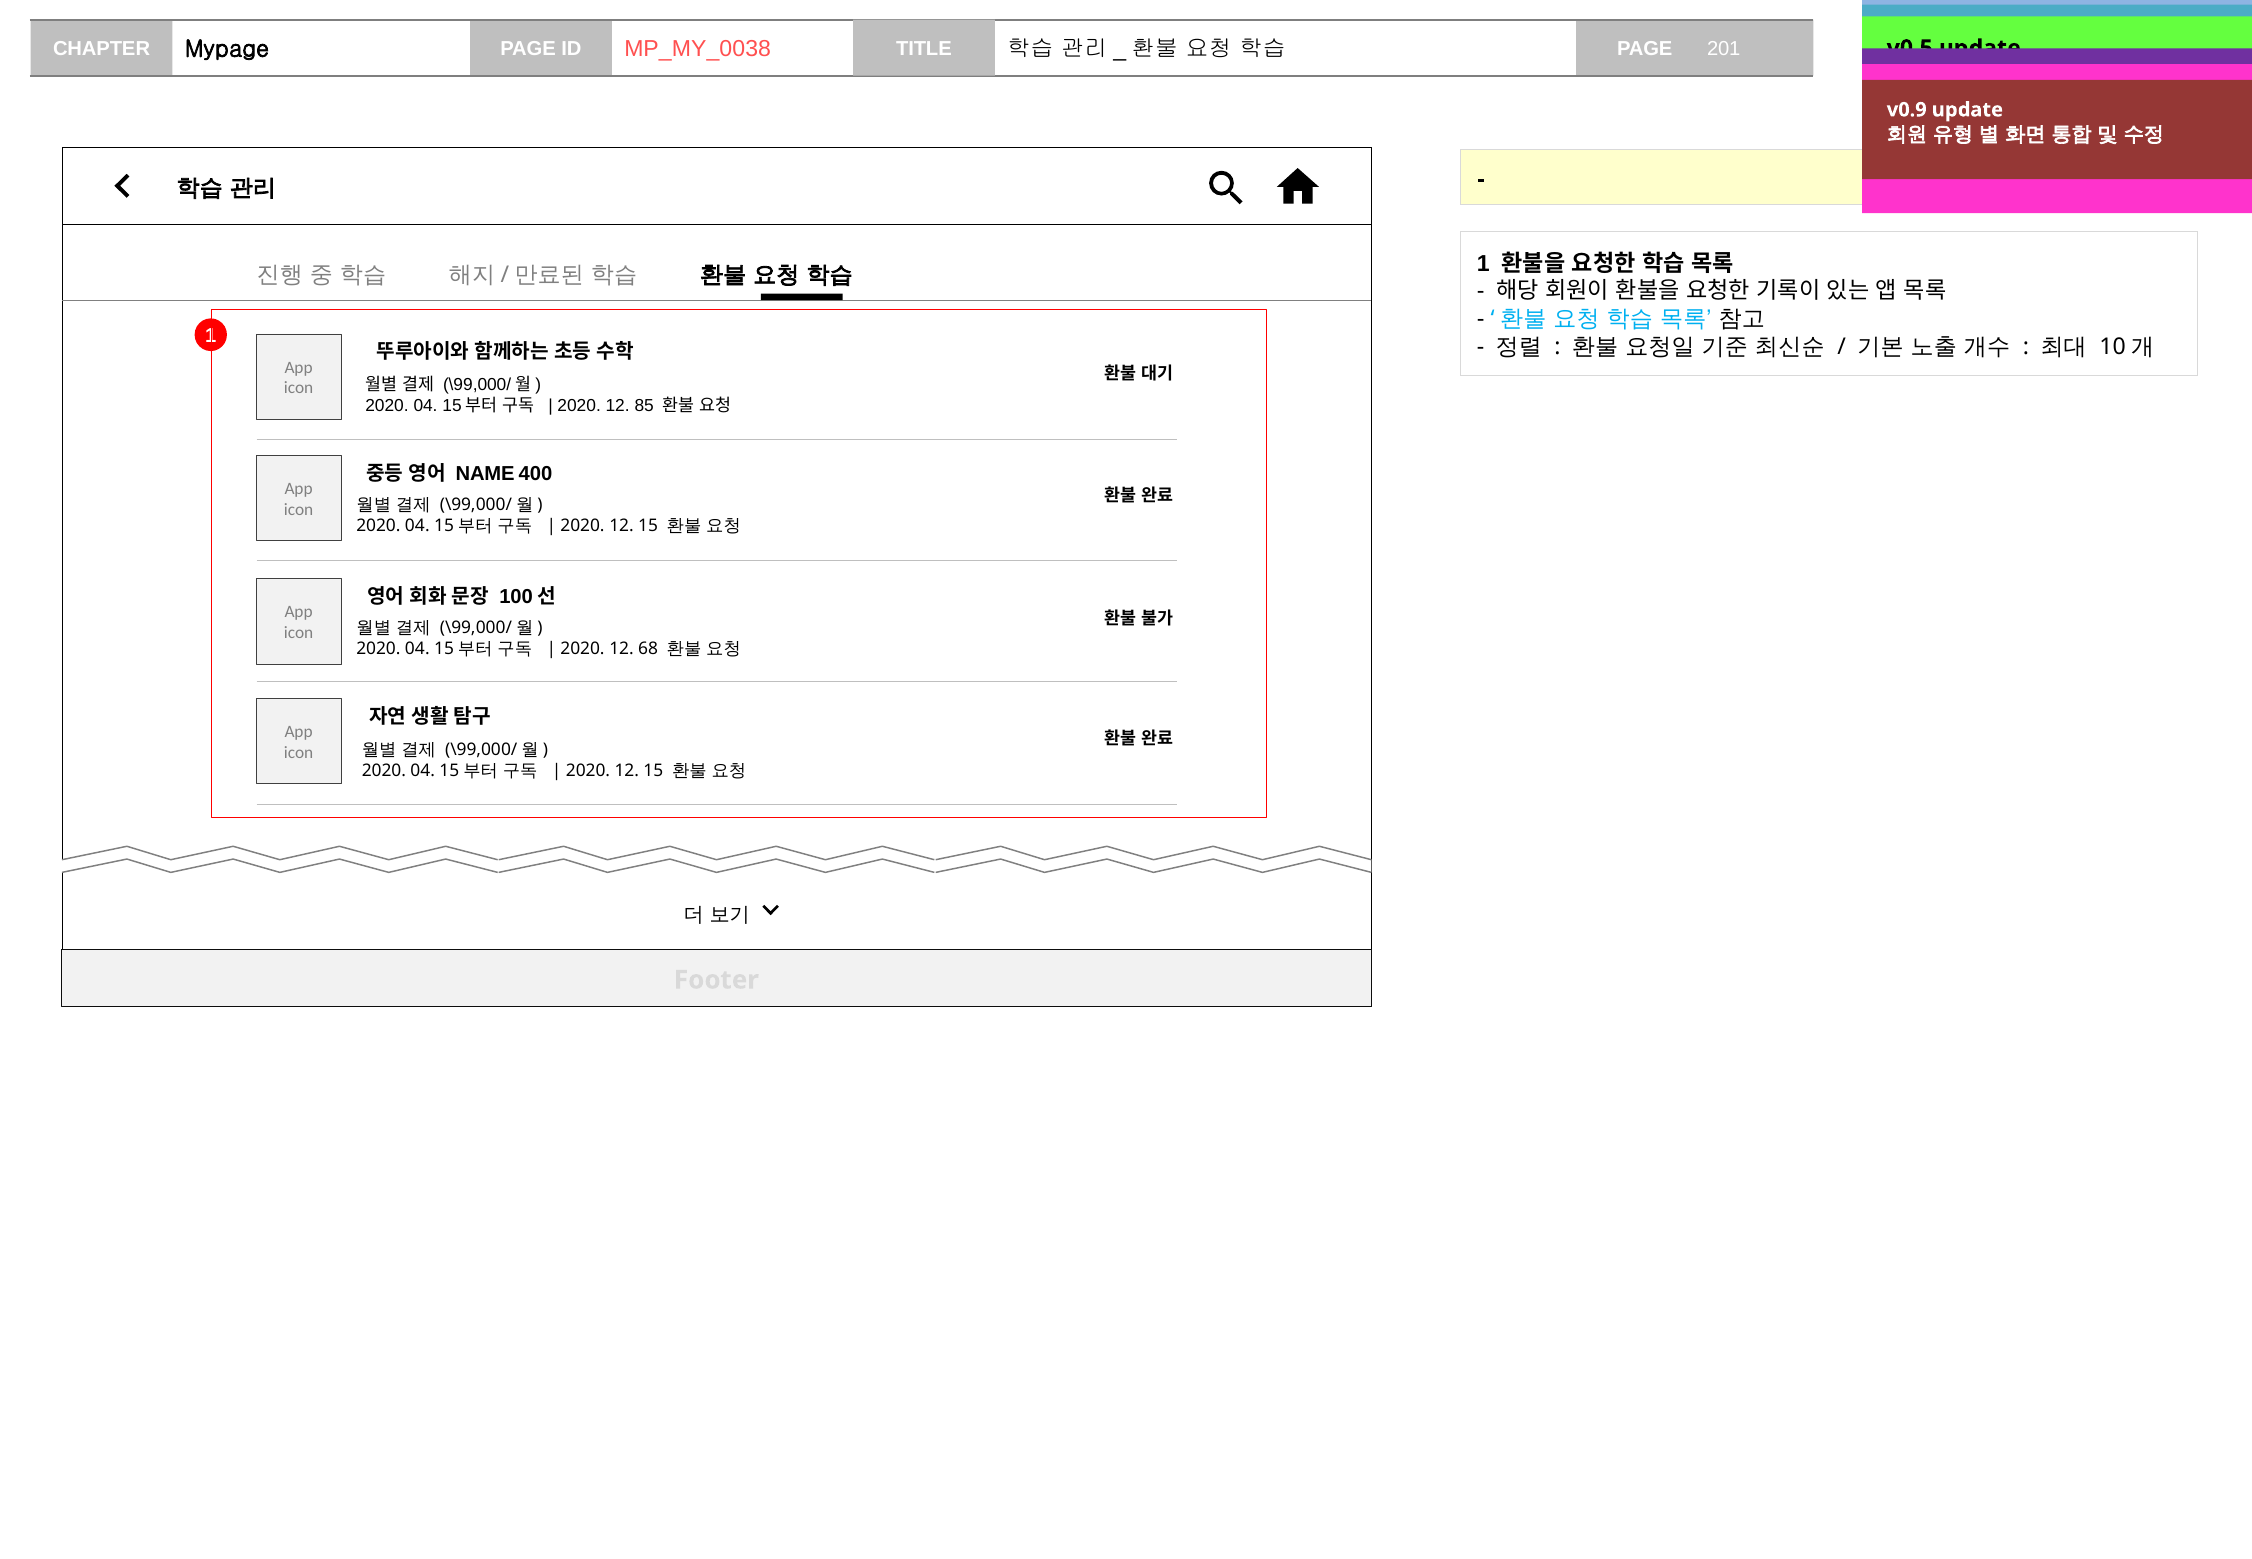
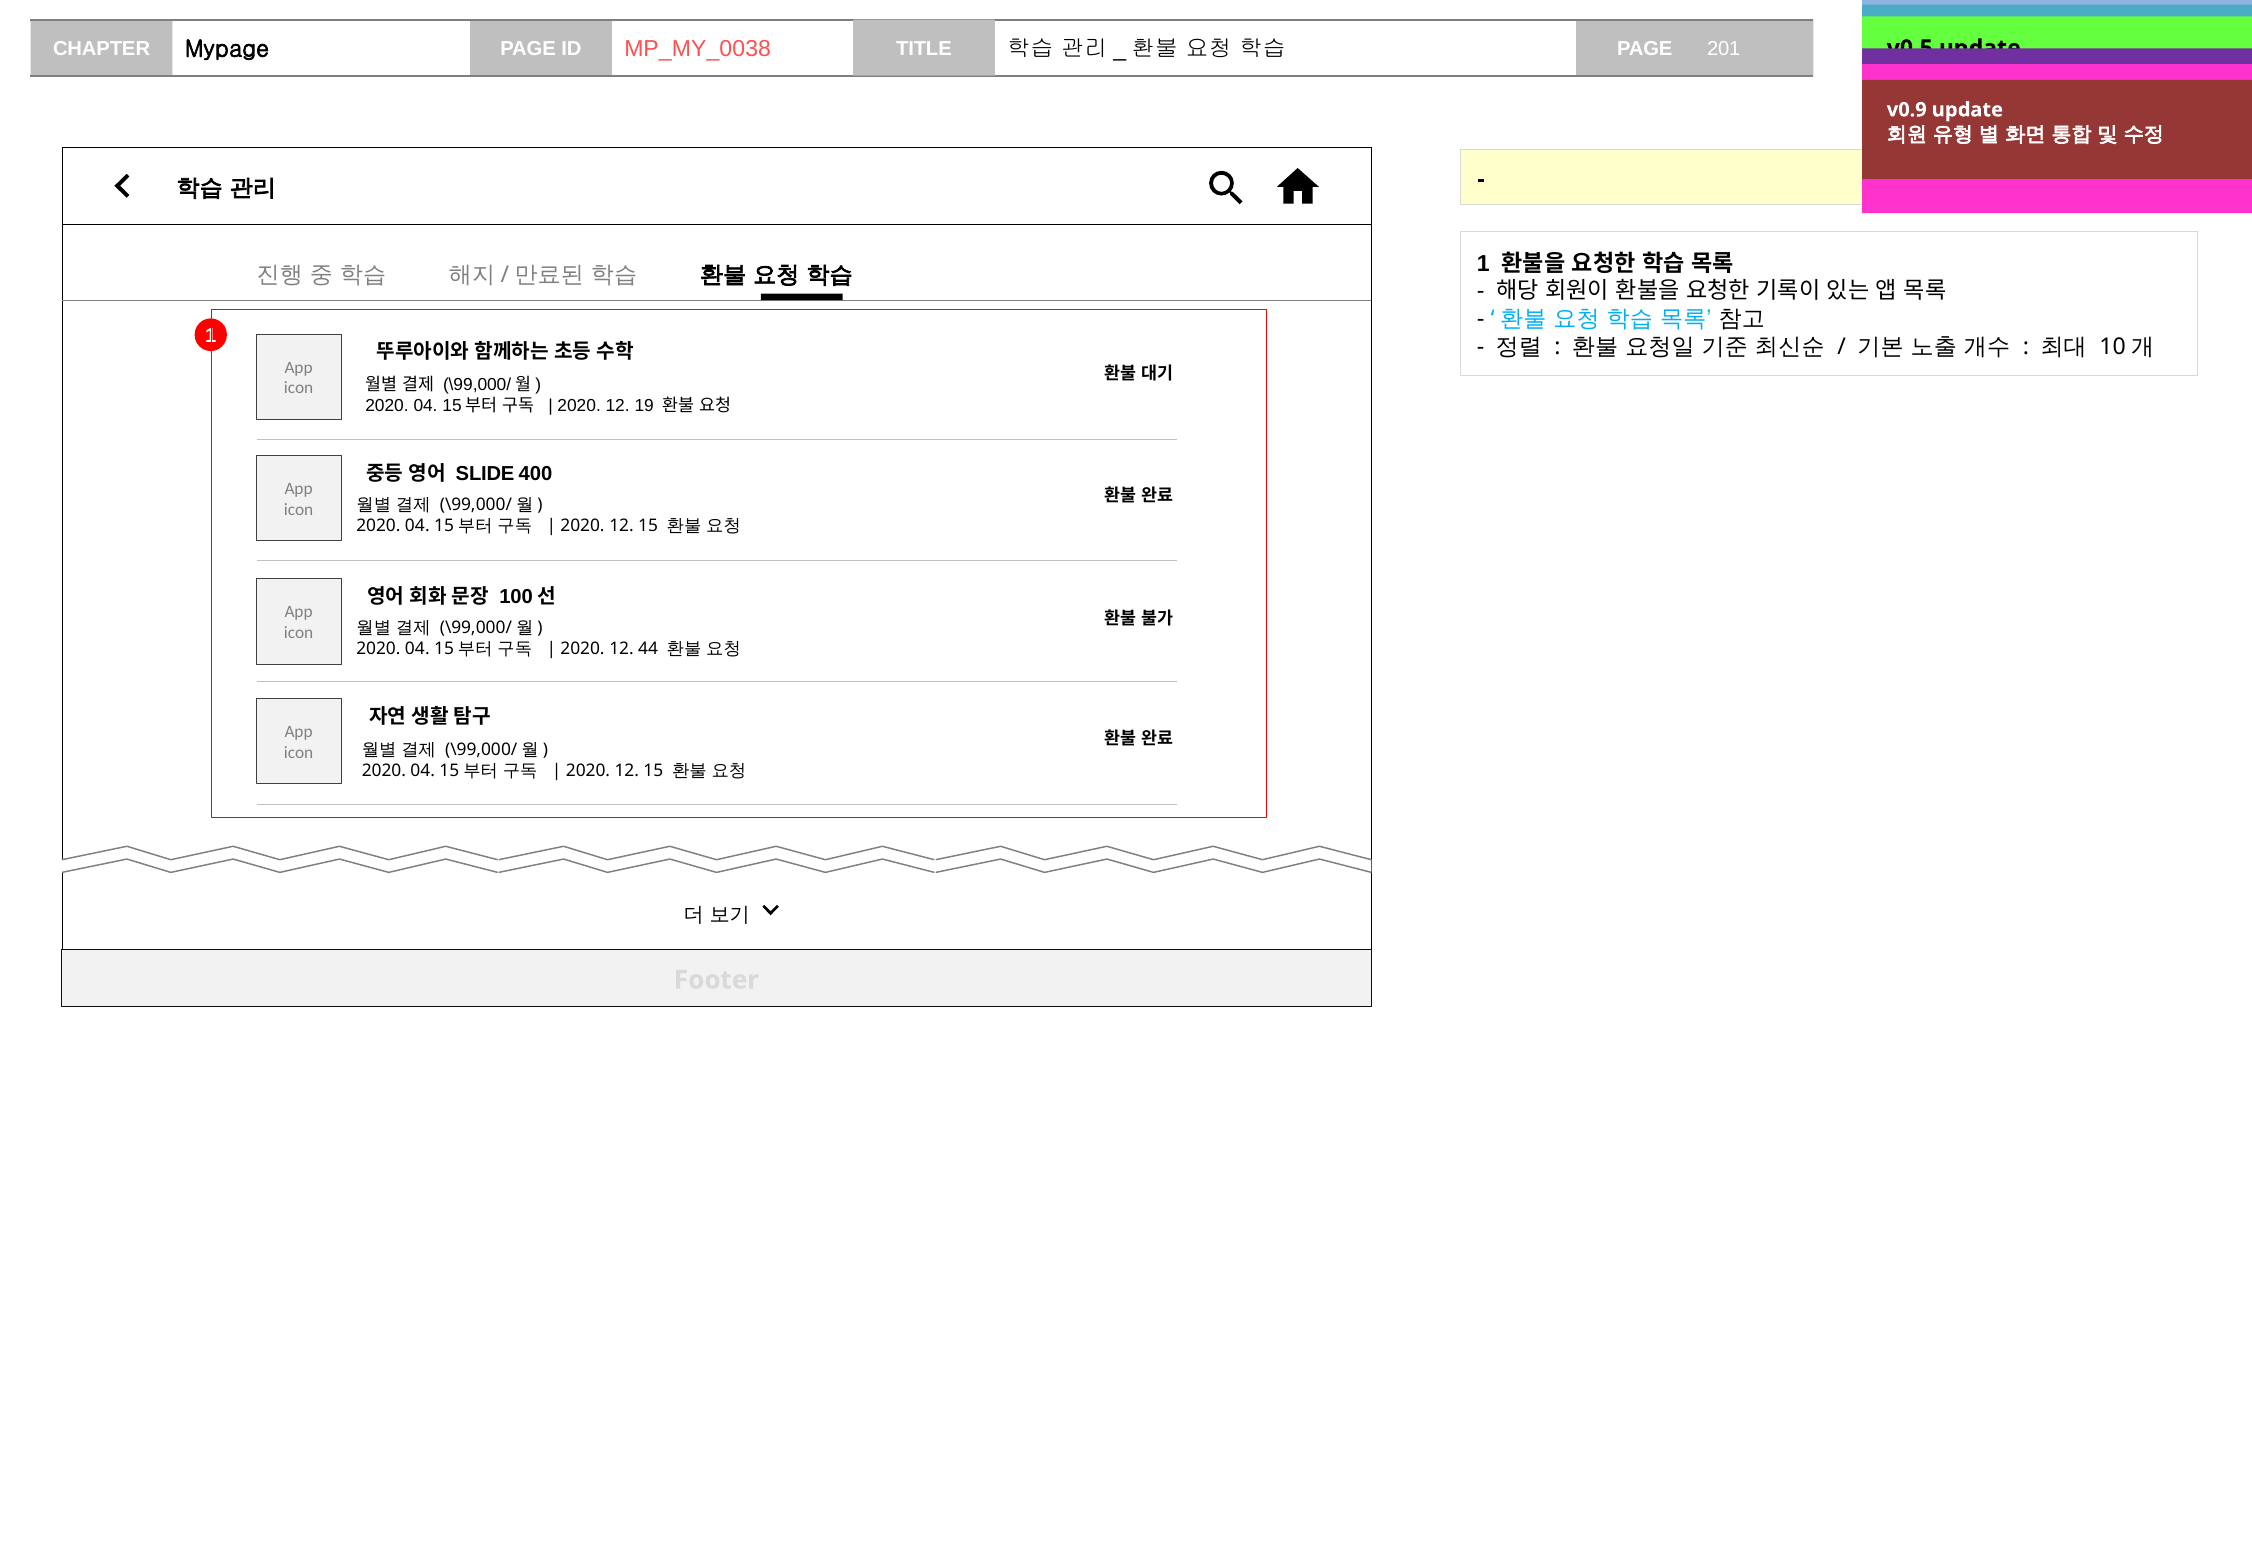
85: 85 -> 19 (644, 406)
NAME: NAME -> SLIDE (485, 474)
68: 68 -> 44 (648, 649)
